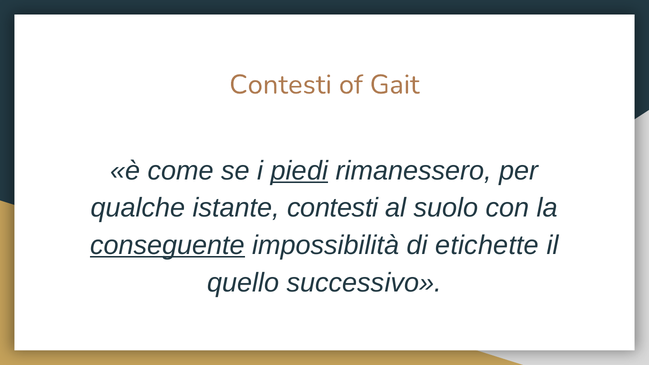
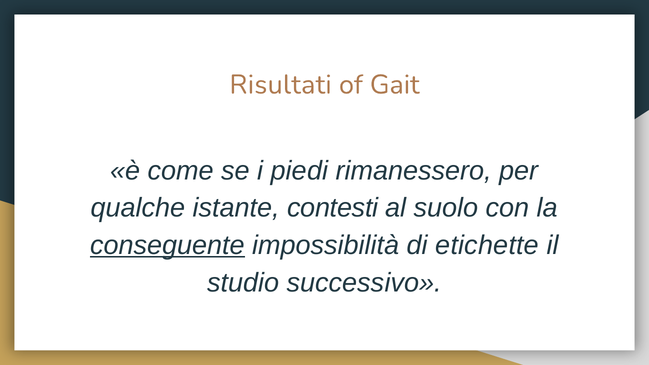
Contesti: Contesti -> Risultati (281, 85)
piedi underline: present -> none (299, 171)
quello: quello -> studio (243, 283)
